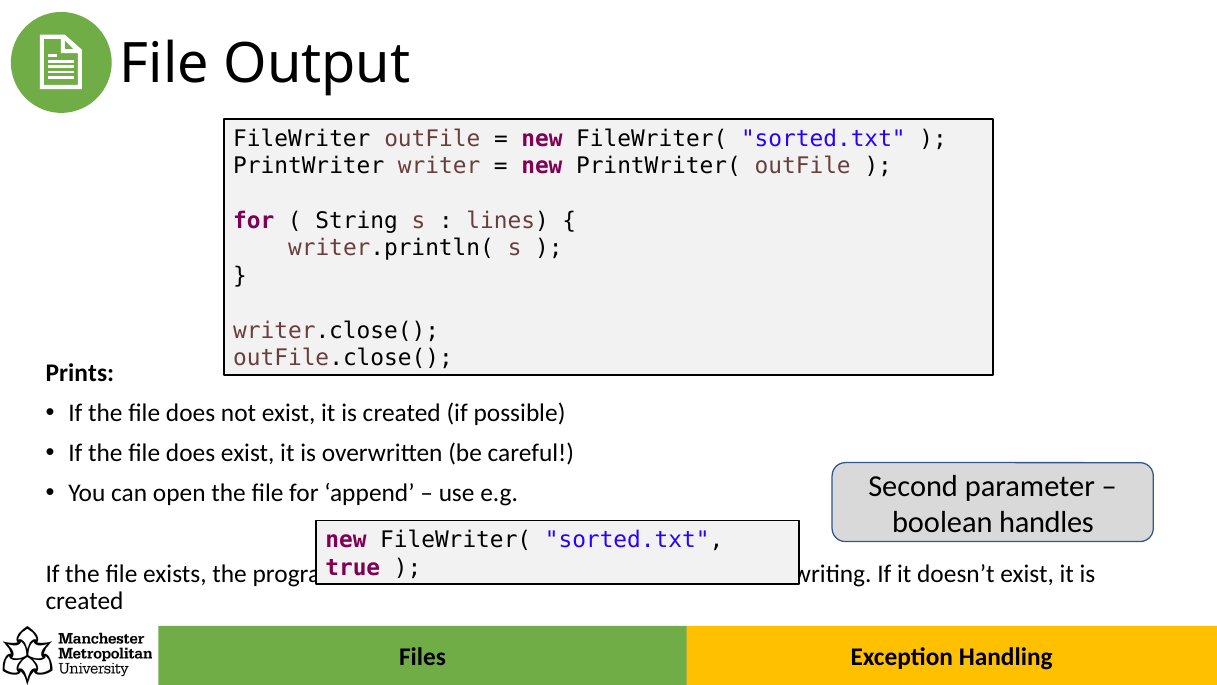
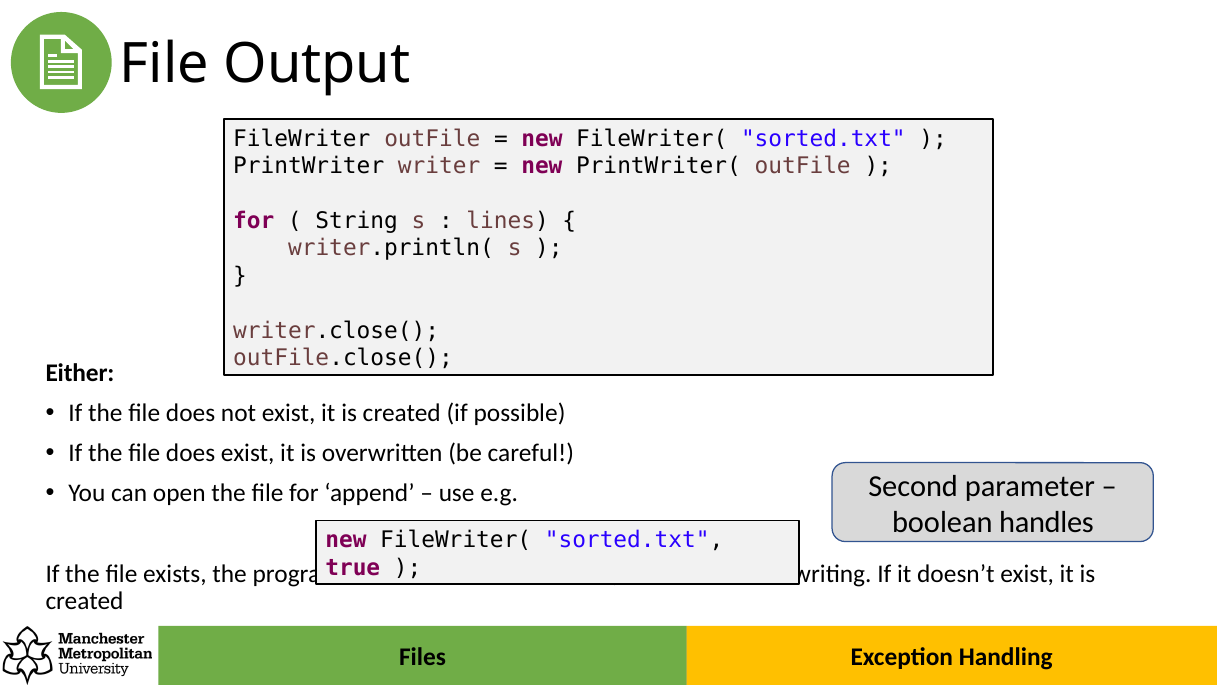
Prints: Prints -> Either (80, 373)
